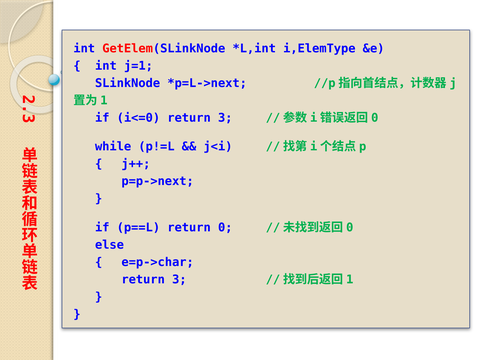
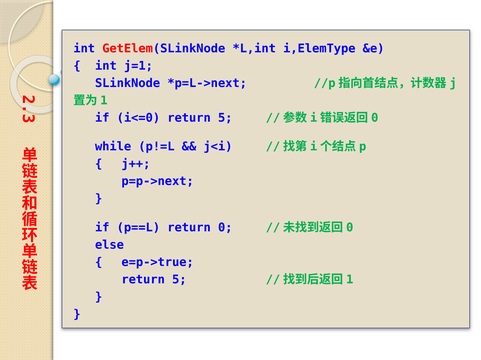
i<=0 return 3: 3 -> 5 (225, 118)
e=p->char: e=p->char -> e=p->true (158, 263)
3: 3 -> 5 (179, 280)
